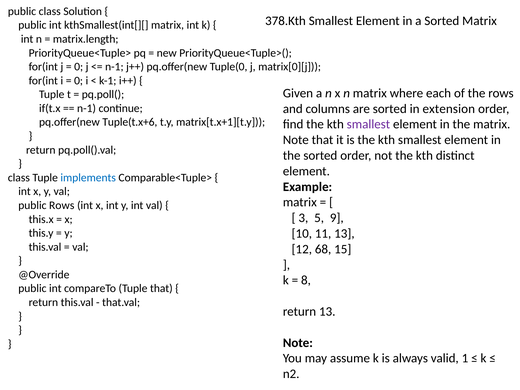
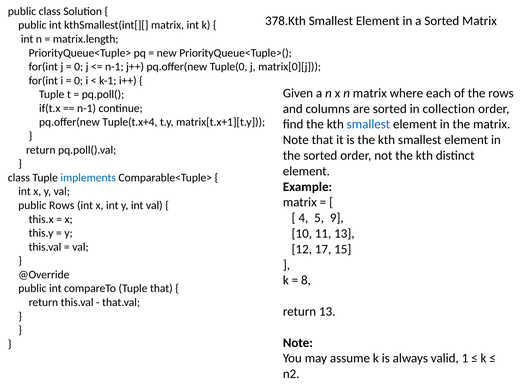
extension: extension -> collection (449, 109)
Tuple(t.x+6: Tuple(t.x+6 -> Tuple(t.x+4 (130, 122)
smallest colour: purple -> blue (368, 124)
3: 3 -> 4 (303, 218)
68: 68 -> 17 (323, 249)
